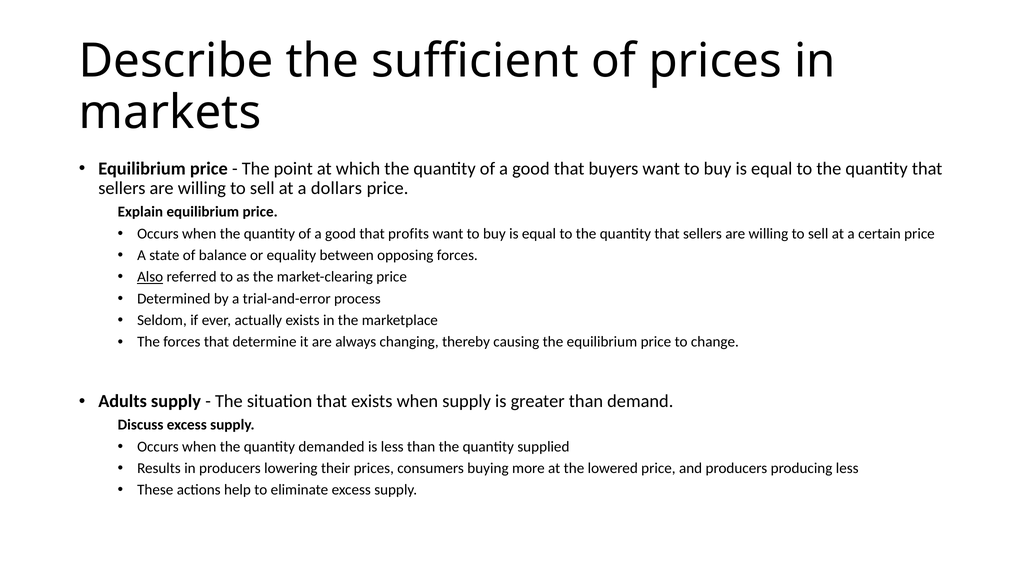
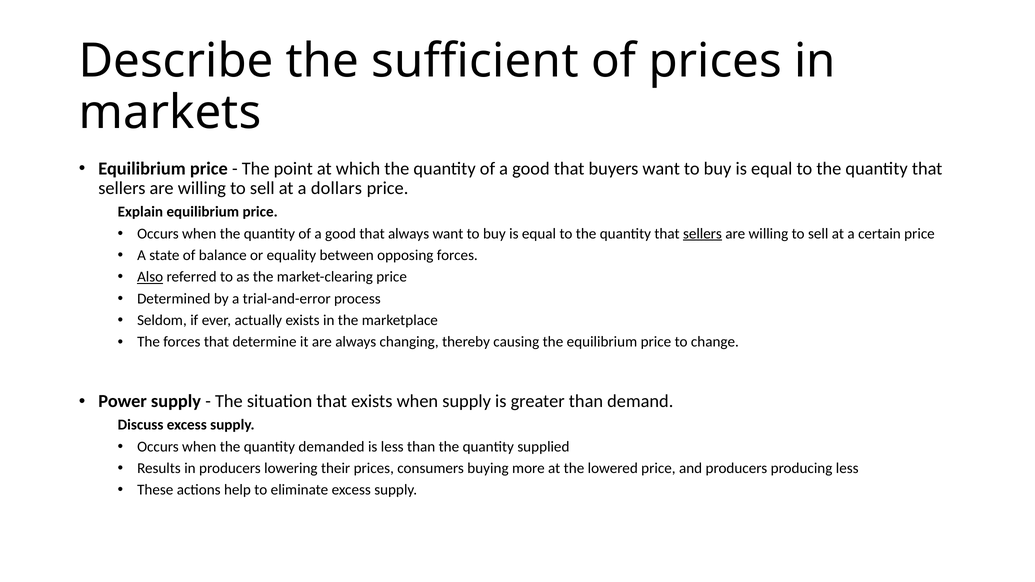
that profits: profits -> always (409, 234)
sellers underline: none -> present (702, 234)
Adults: Adults -> Power (123, 402)
